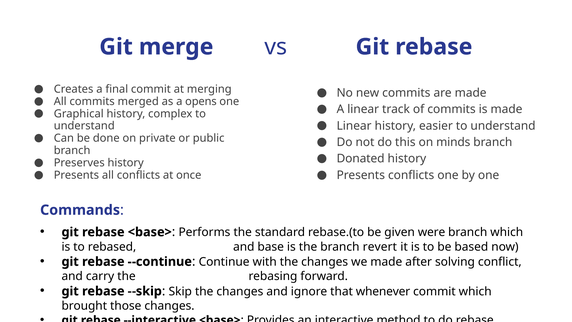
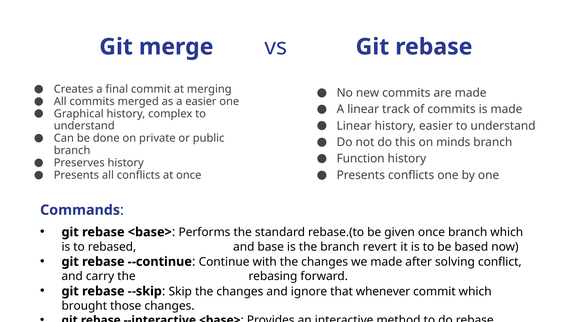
a opens: opens -> easier (201, 101)
Donated: Donated -> Function (361, 159)
given were: were -> once (431, 232)
